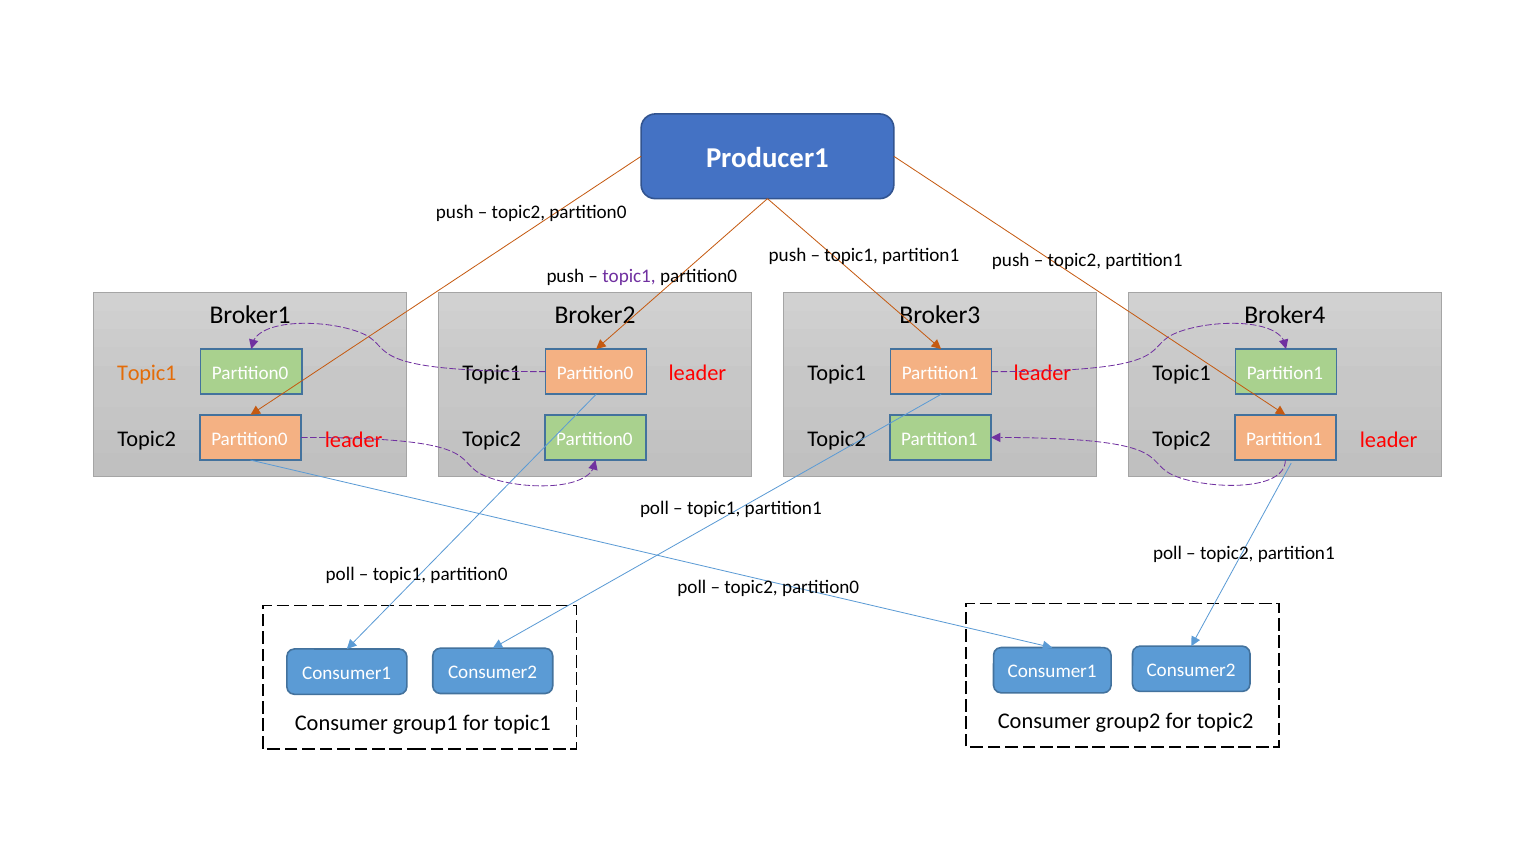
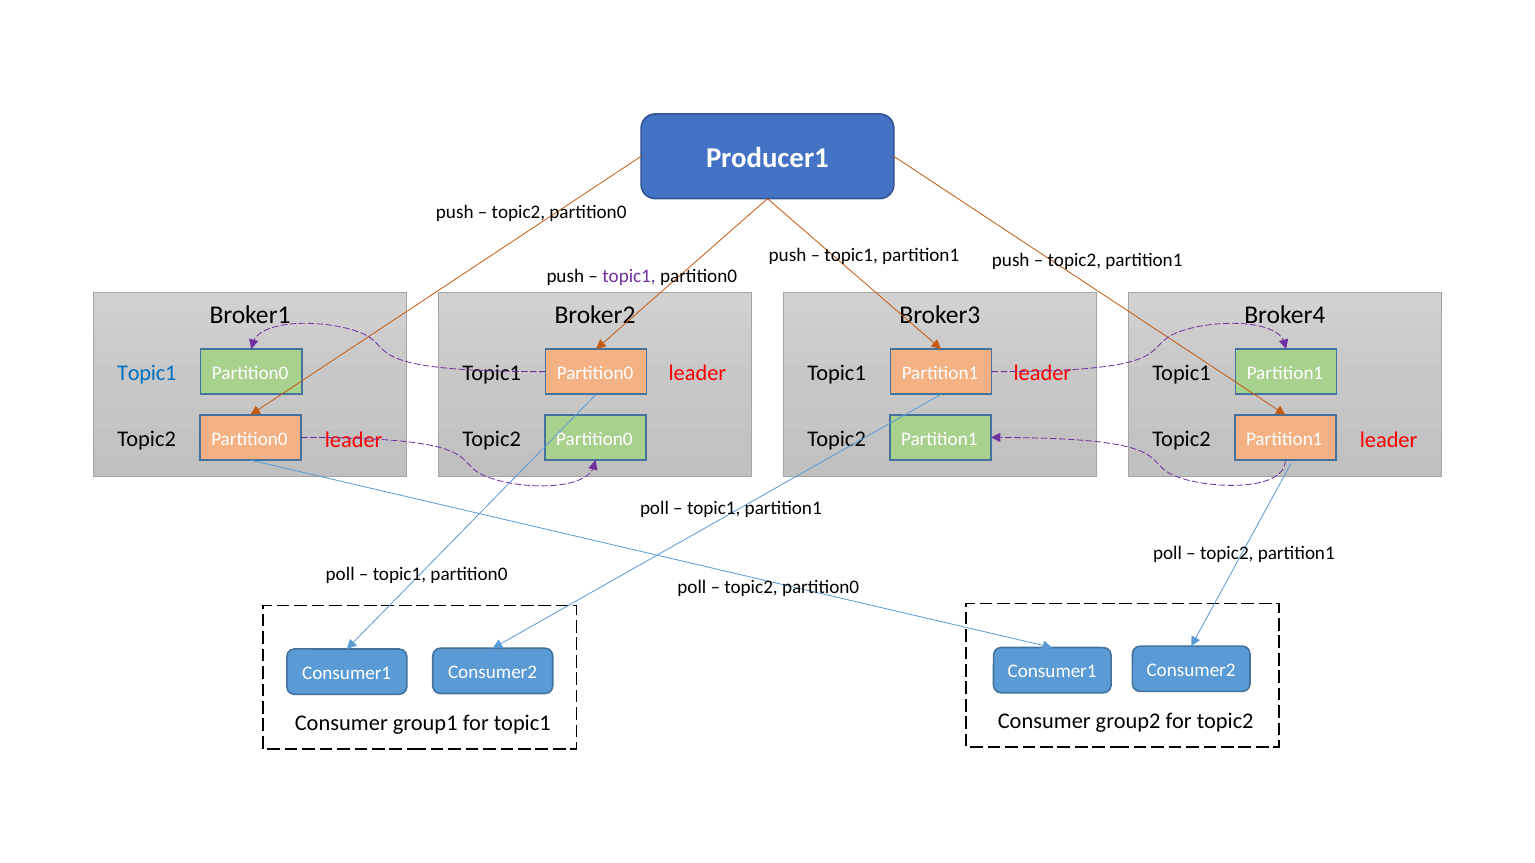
Topic1 colour: orange -> blue (147, 373)
